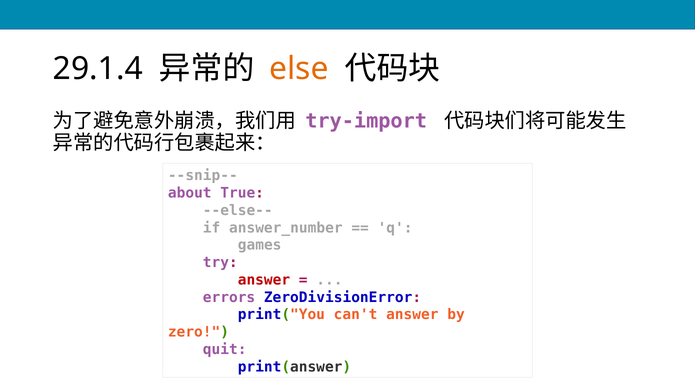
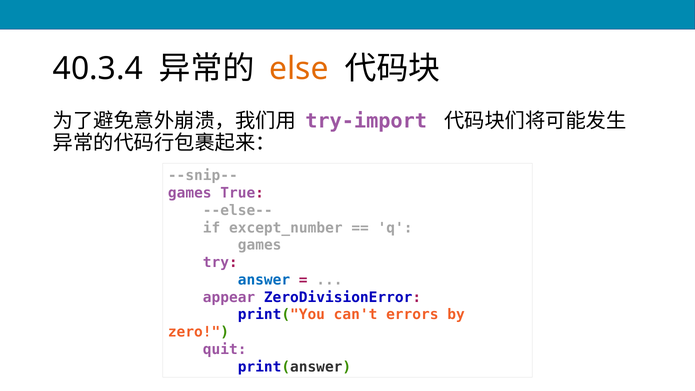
29.1.4: 29.1.4 -> 40.3.4 (98, 69)
about: about -> games (190, 193)
answer_number: answer_number -> except_number (286, 228)
answer colour: red -> blue (264, 280)
errors: errors -> appear (229, 297)
can't answer: answer -> errors (412, 315)
